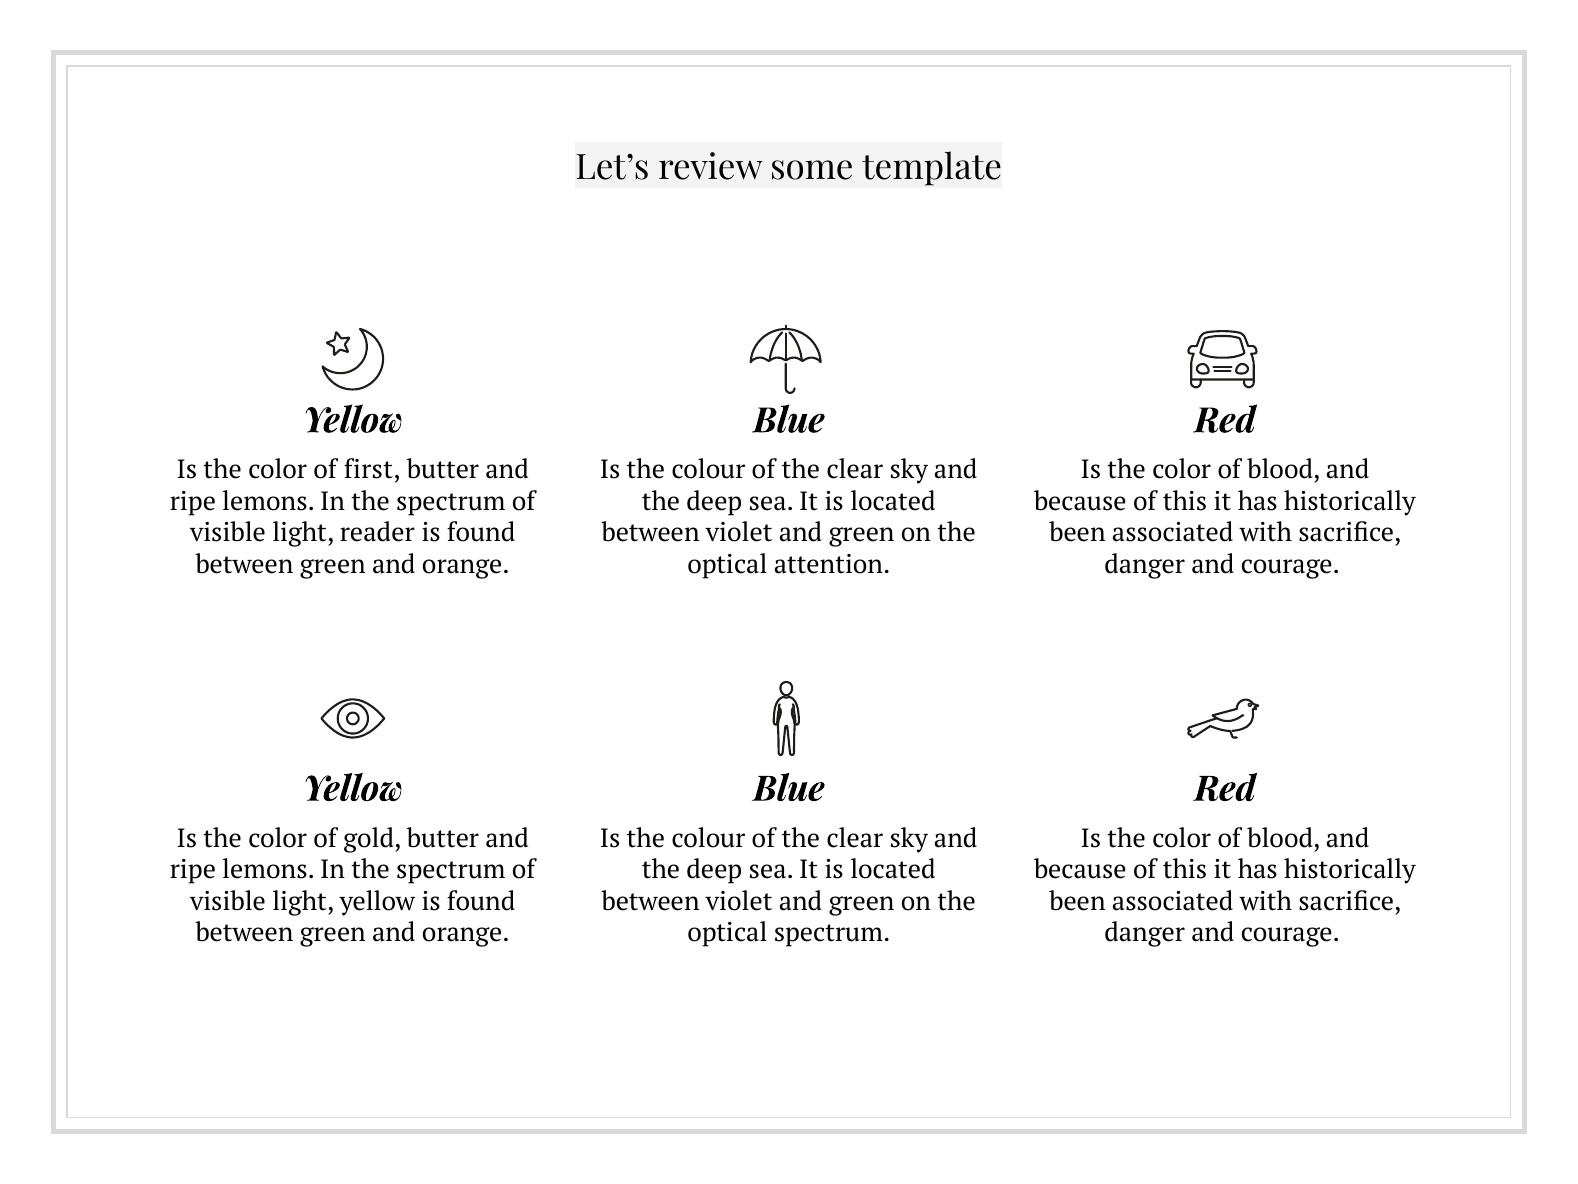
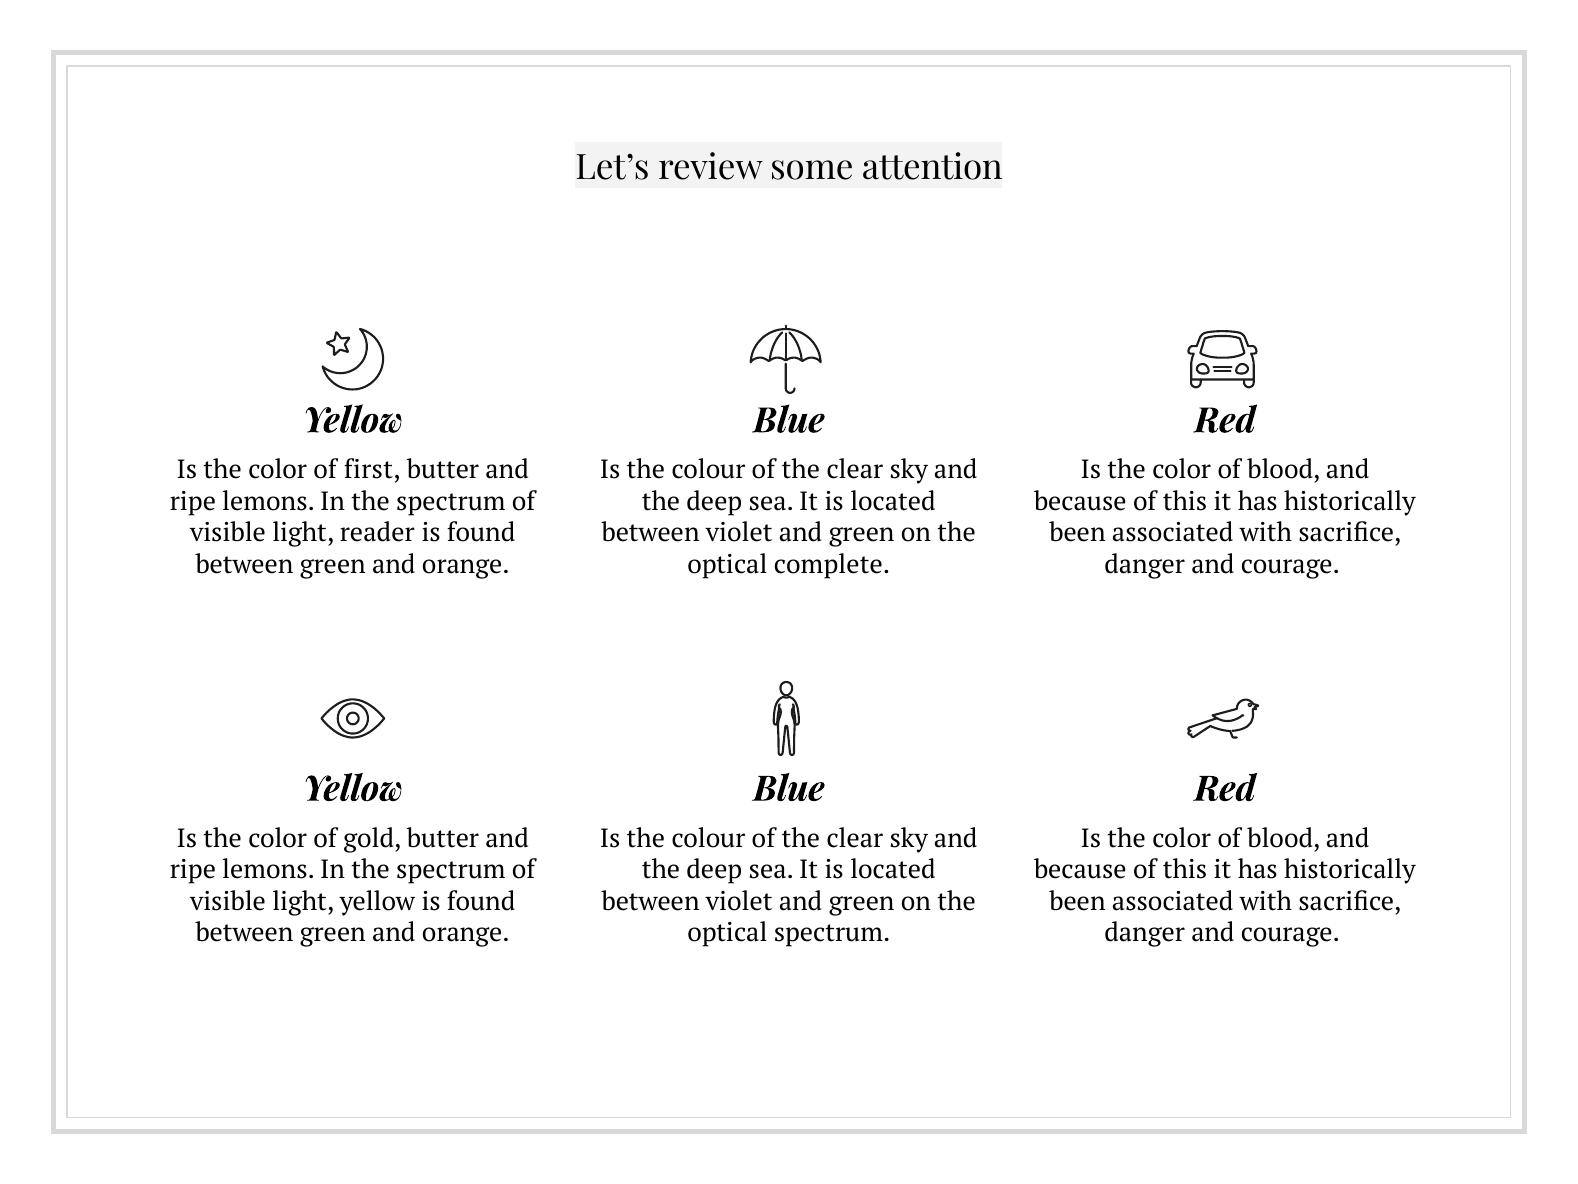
template: template -> attention (932, 168)
attention: attention -> complete (832, 565)
